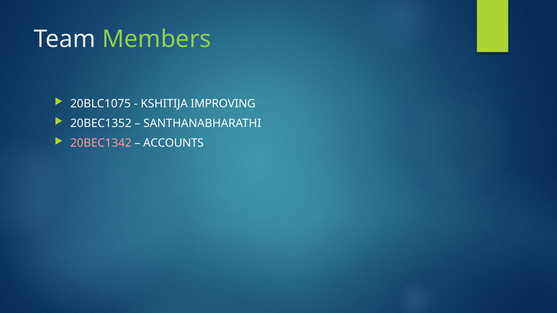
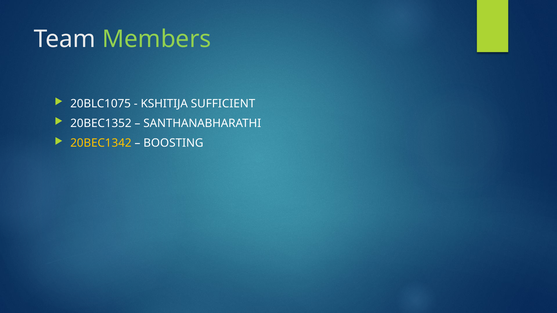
IMPROVING: IMPROVING -> SUFFICIENT (223, 104)
20BEC1342 colour: pink -> yellow (101, 143)
ACCOUNTS: ACCOUNTS -> BOOSTING (173, 143)
